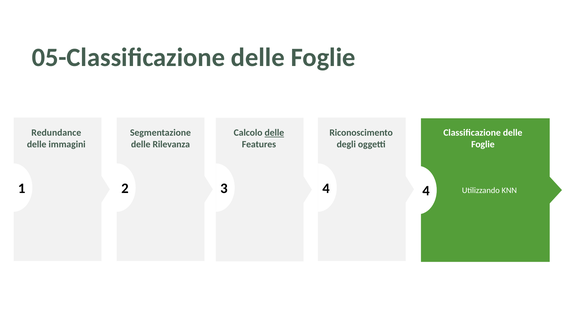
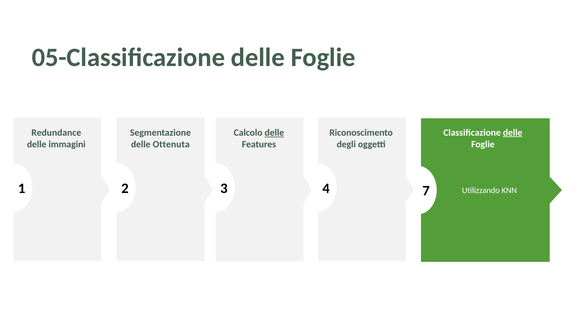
delle underline: none -> present (513, 133)
Rilevanza: Rilevanza -> Ottenuta (171, 145)
4 4: 4 -> 7 (426, 191)
